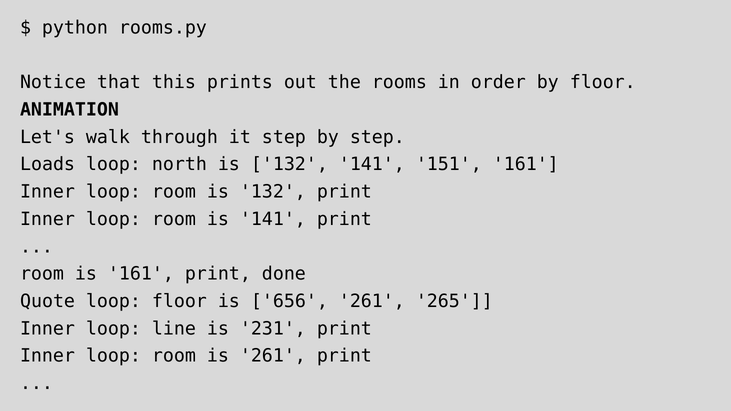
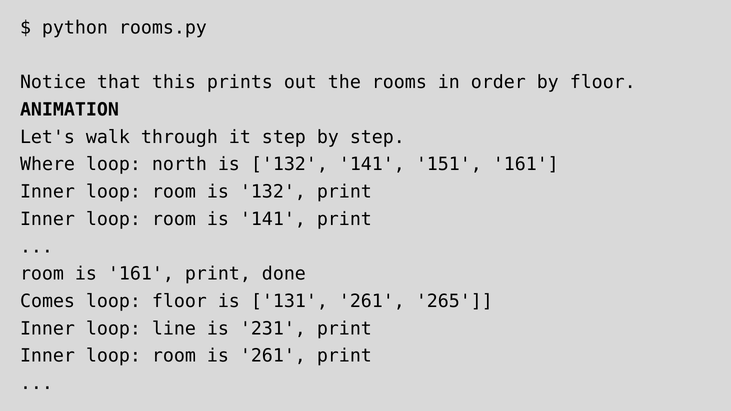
Loads: Loads -> Where (48, 165)
Quote: Quote -> Comes (48, 301)
656: 656 -> 131 (289, 301)
